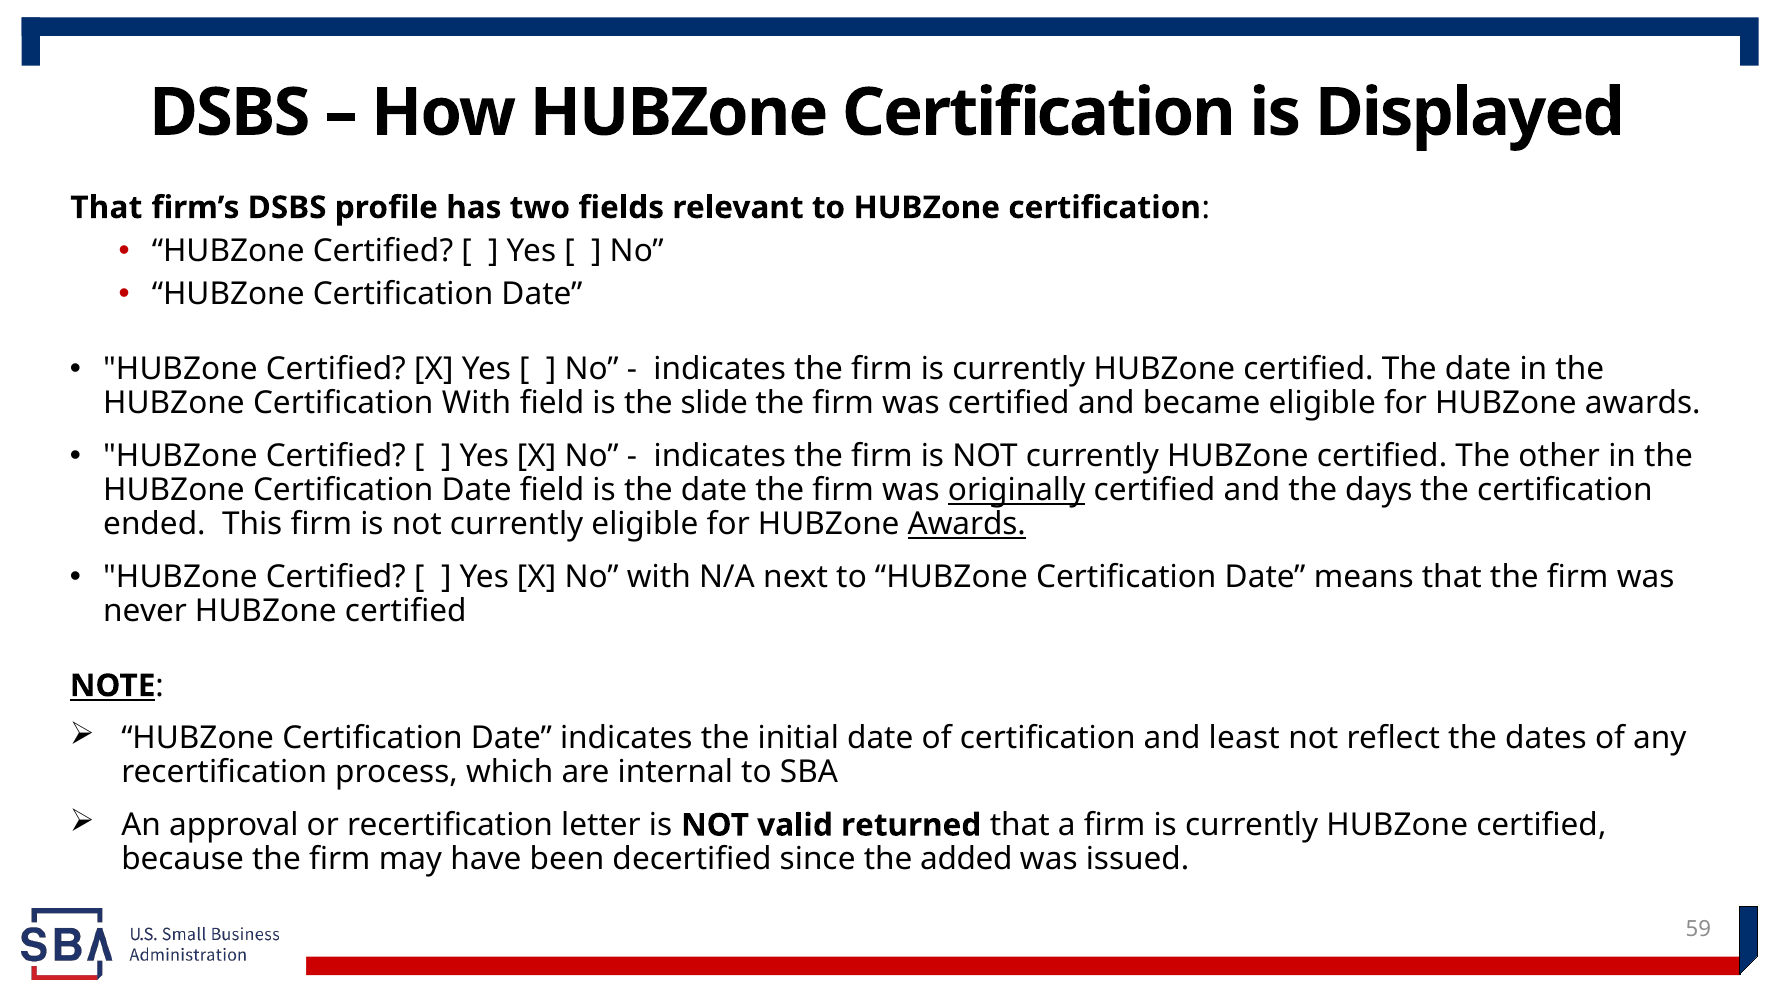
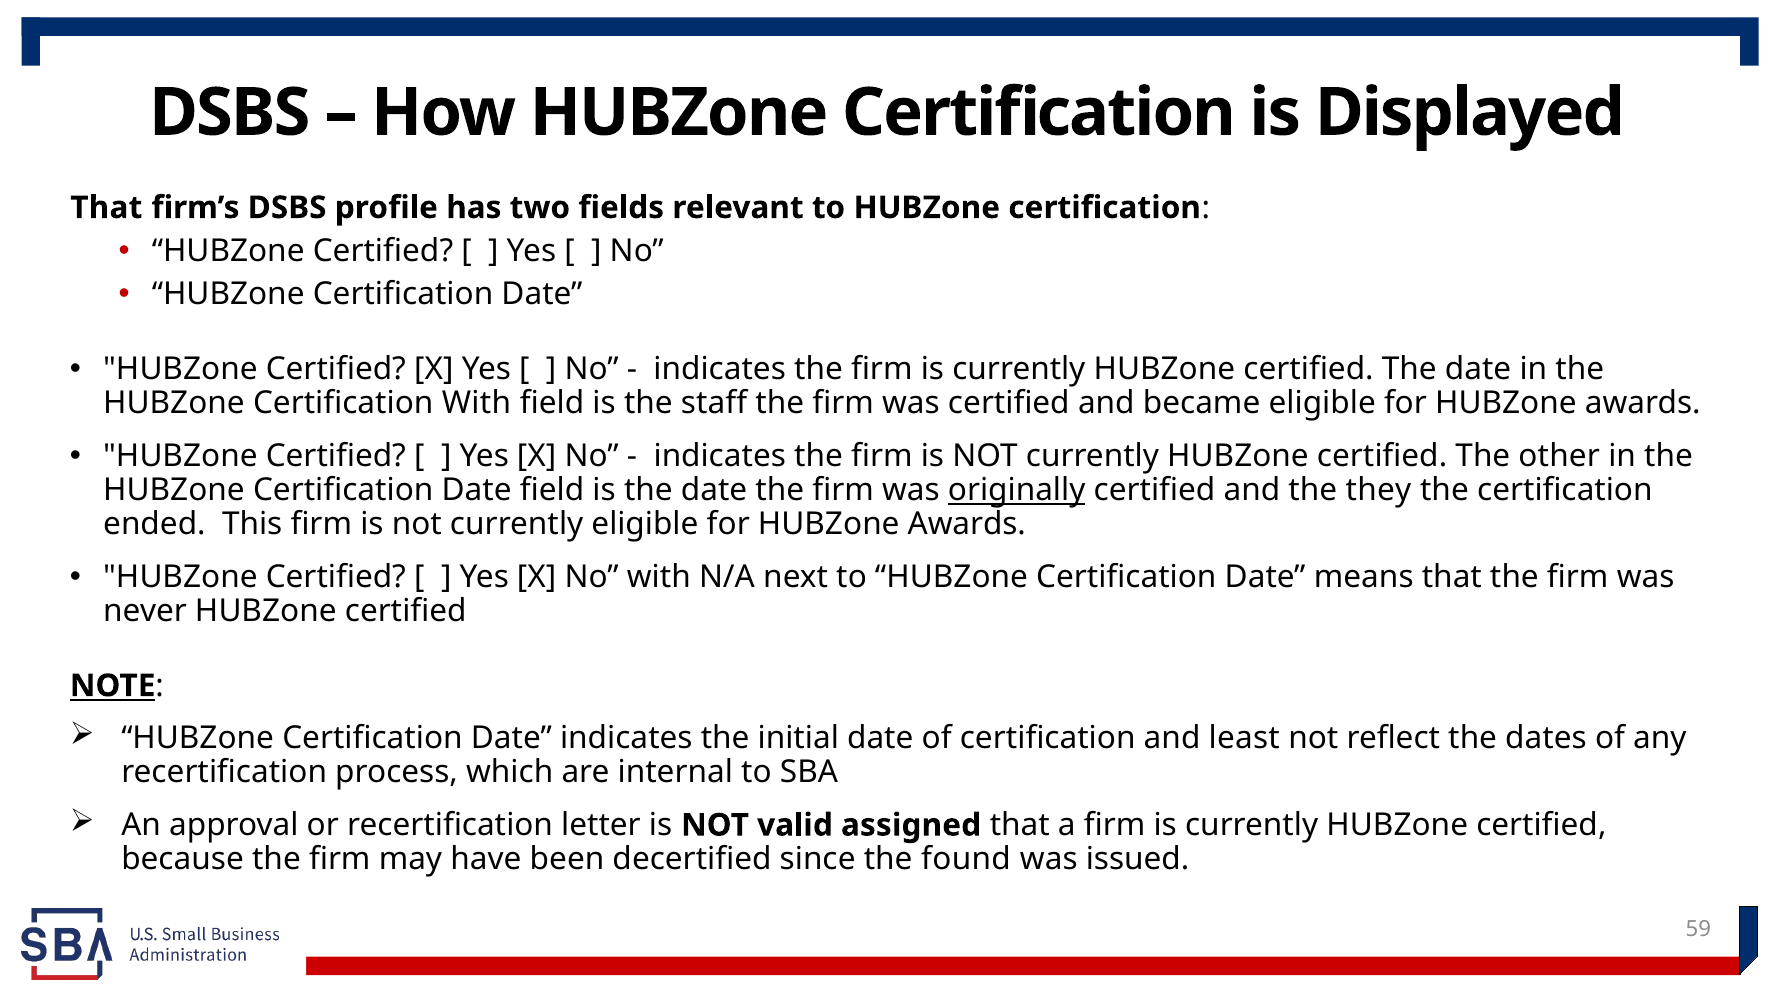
slide: slide -> staff (714, 403)
days: days -> they (1378, 490)
Awards underline: present -> none (967, 524)
returned: returned -> assigned (911, 825)
added: added -> found (966, 859)
